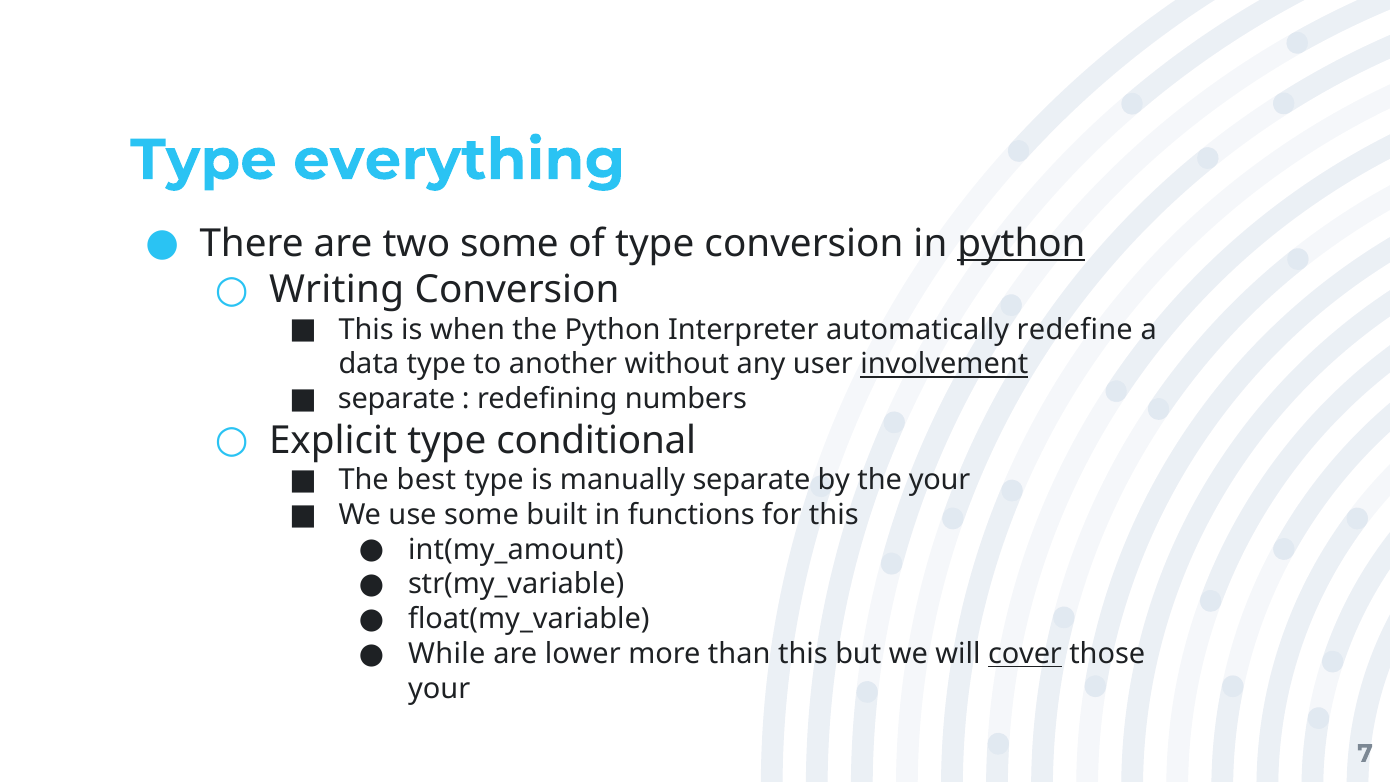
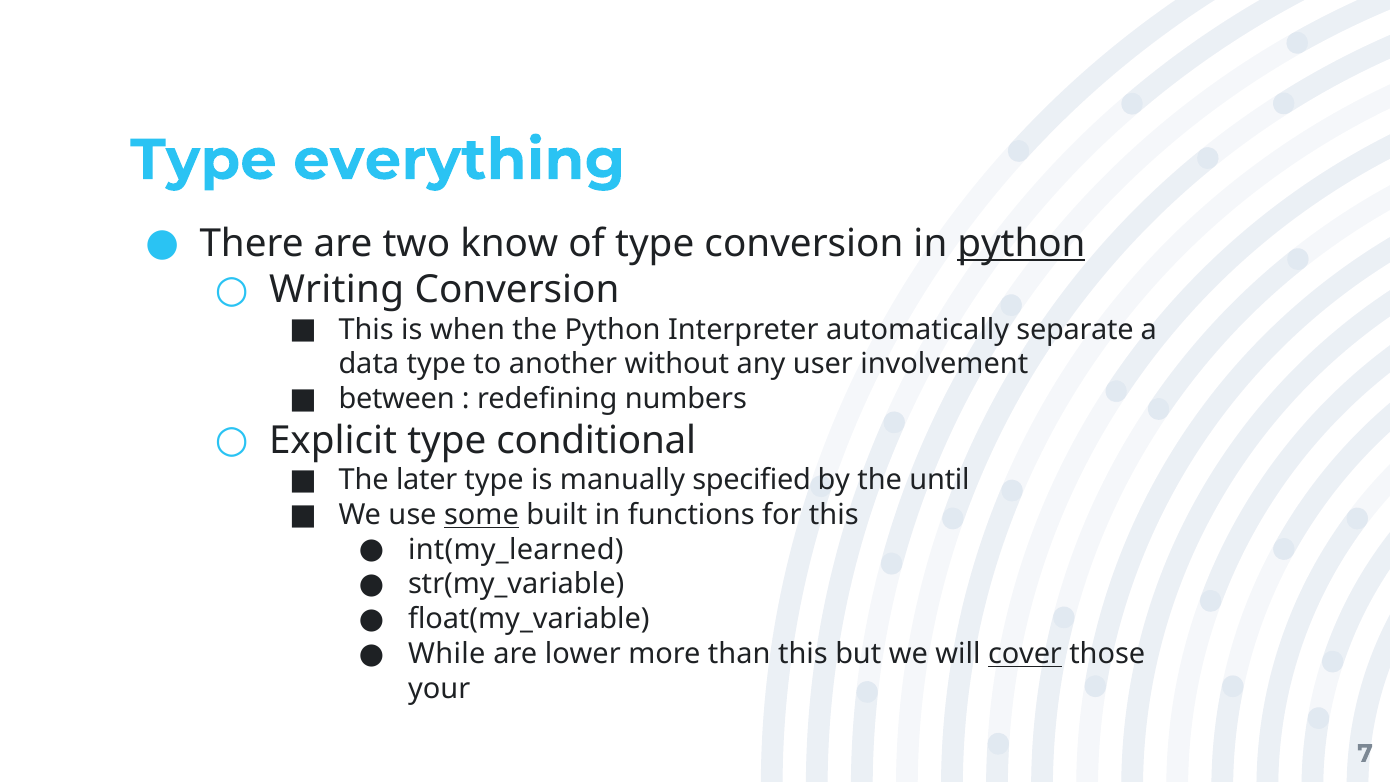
two some: some -> know (509, 243)
redefine: redefine -> separate (1075, 330)
involvement underline: present -> none (944, 364)
separate: separate -> between (397, 399)
best: best -> later (427, 480)
manually separate: separate -> specified (752, 480)
the your: your -> until (940, 480)
some underline: none -> present (481, 515)
int(my_amount: int(my_amount -> int(my_learned (516, 550)
